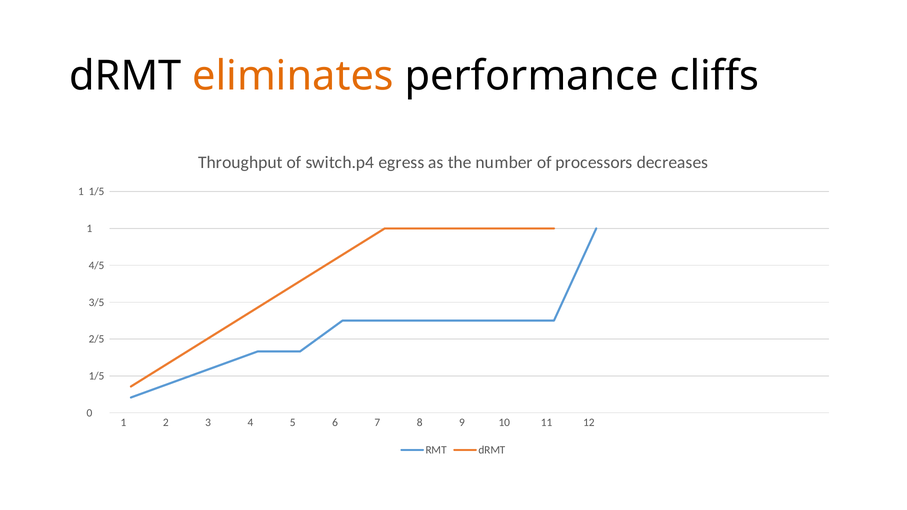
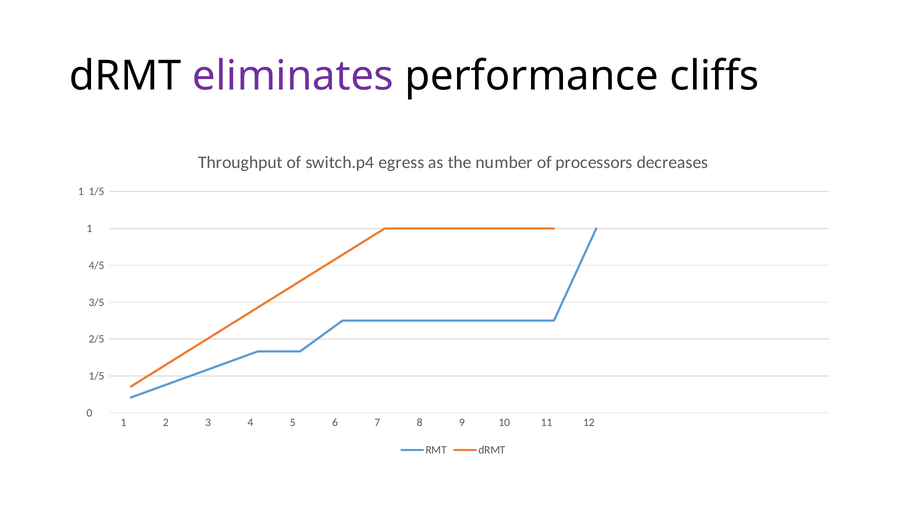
eliminates colour: orange -> purple (293, 76)
